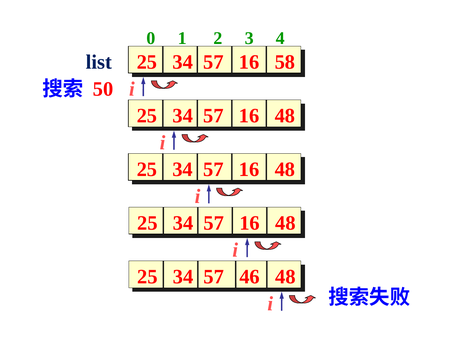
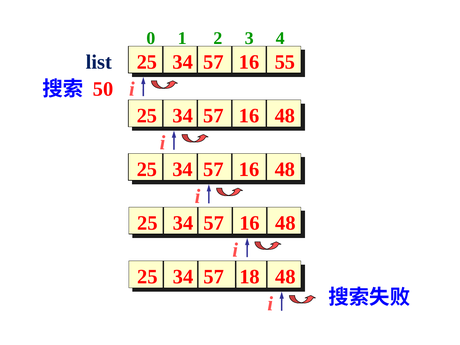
58: 58 -> 55 (285, 62)
46: 46 -> 18 (250, 277)
